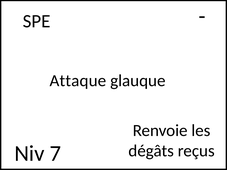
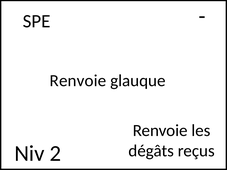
Attaque: Attaque -> Renvoie (78, 81)
7: 7 -> 2 (55, 154)
